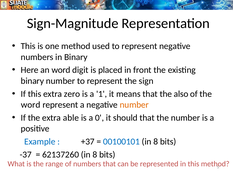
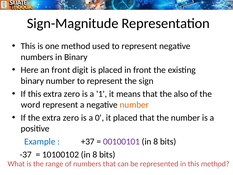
an word: word -> front (61, 70)
the extra able: able -> zero (71, 118)
it should: should -> placed (125, 118)
00100101 colour: blue -> purple (121, 141)
62137260: 62137260 -> 10100102 (61, 154)
